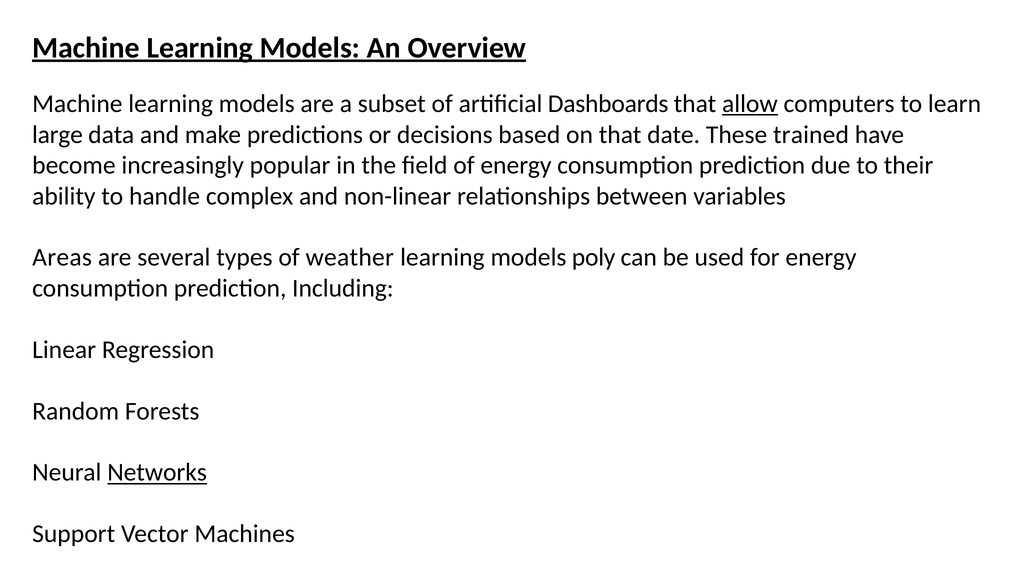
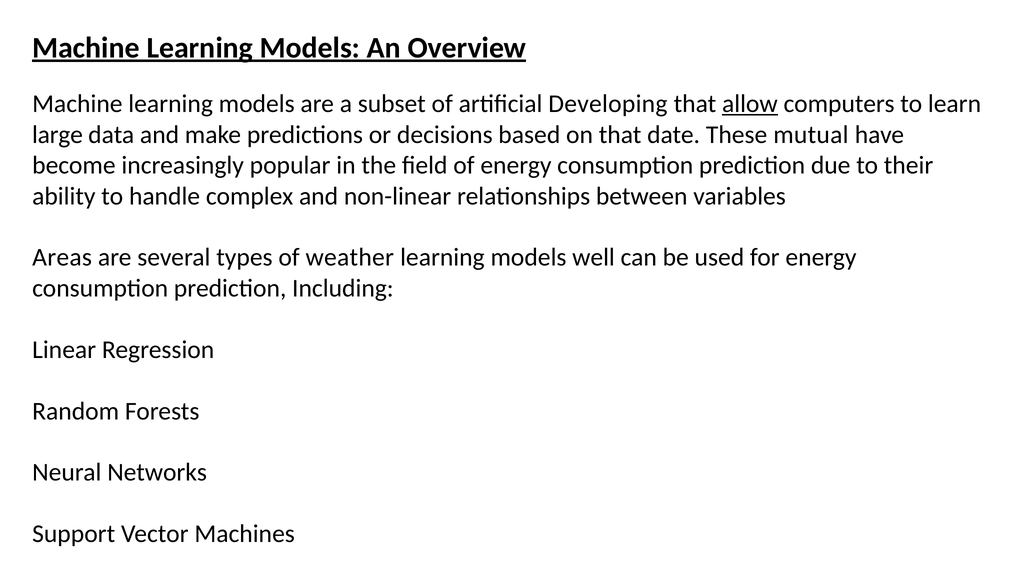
Dashboards: Dashboards -> Developing (608, 104)
trained: trained -> mutual (811, 135)
poly: poly -> well (594, 258)
Networks underline: present -> none (157, 473)
